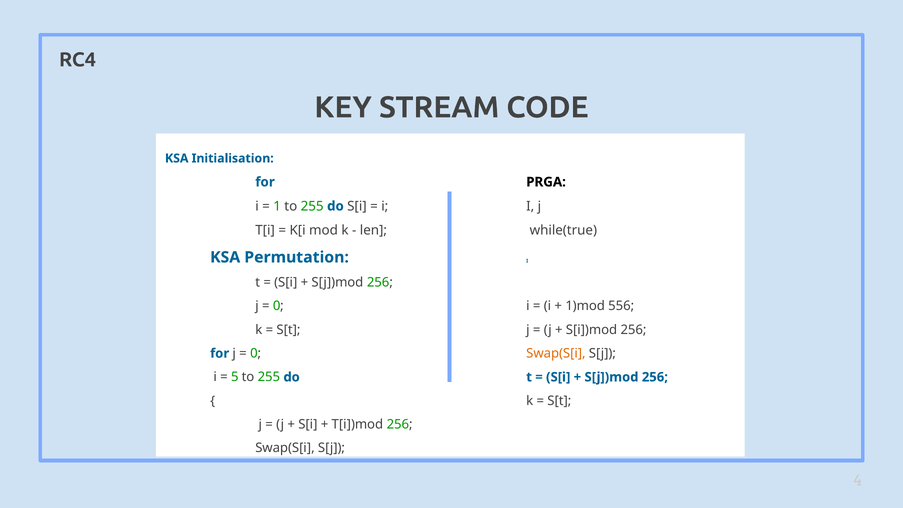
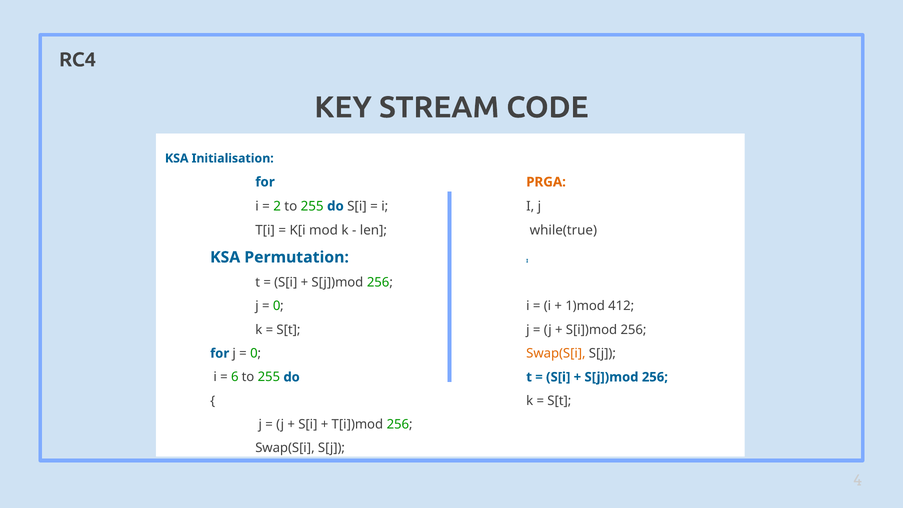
PRGA colour: black -> orange (546, 182)
1: 1 -> 2 (277, 206)
556: 556 -> 412 (621, 306)
5: 5 -> 6 (235, 377)
